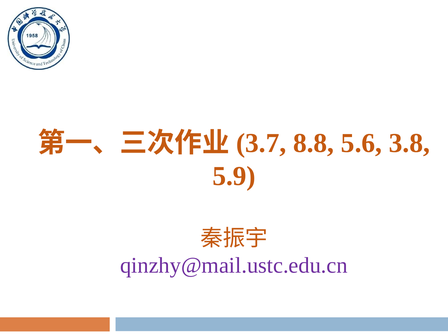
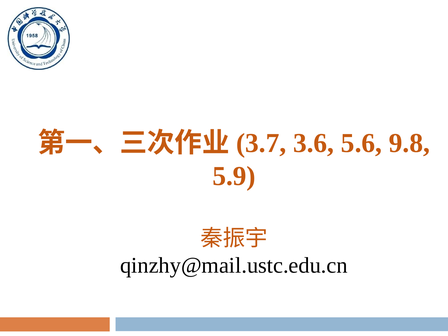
8.8: 8.8 -> 3.6 (314, 143)
3.8: 3.8 -> 9.8 (409, 143)
qinzhy@mail.ustc.edu.cn colour: purple -> black (234, 265)
